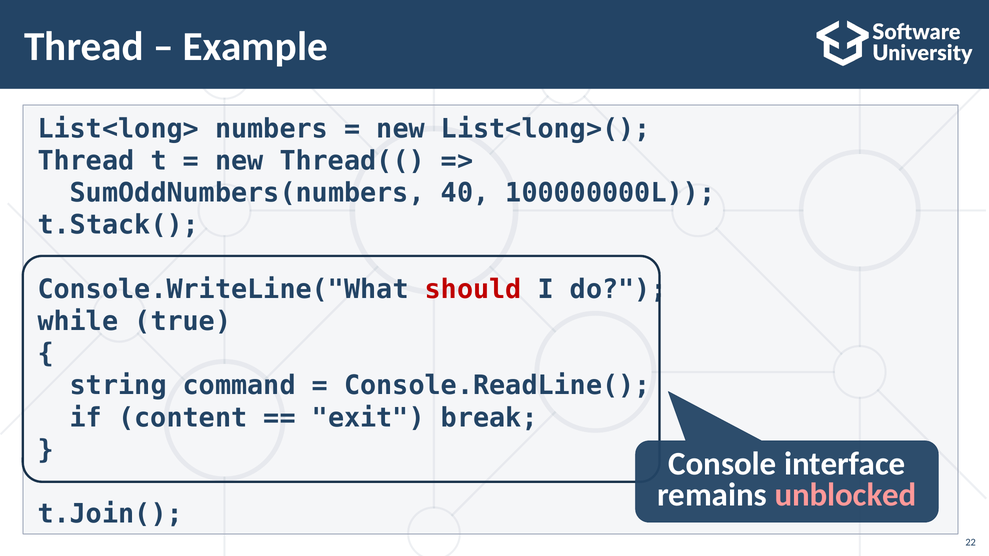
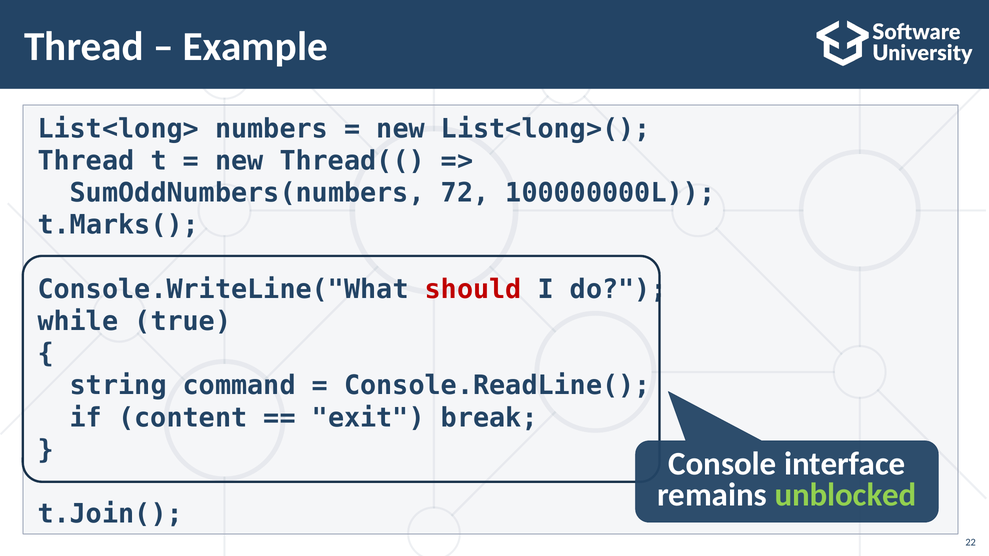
40: 40 -> 72 (465, 193)
t.Stack(: t.Stack( -> t.Marks( (118, 225)
unblocked colour: pink -> light green (846, 495)
